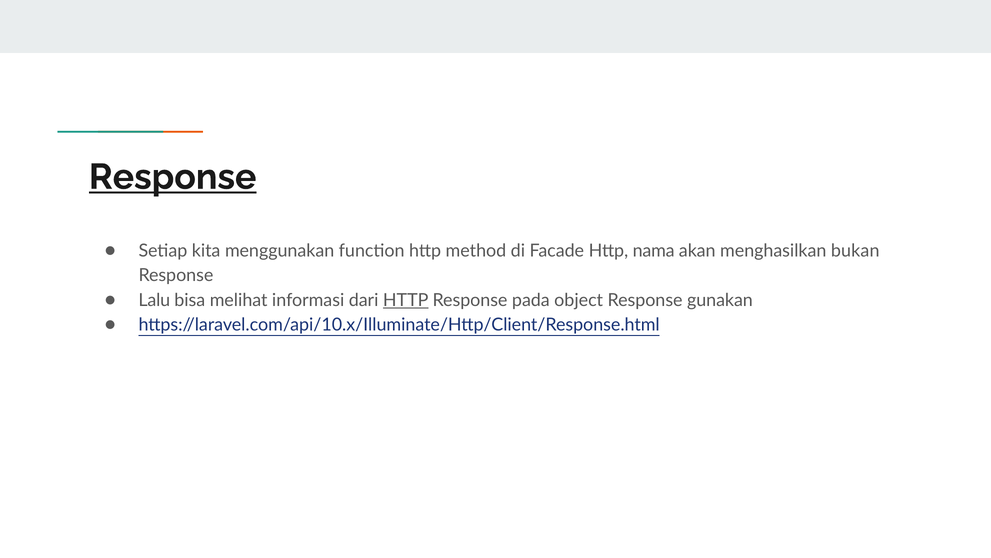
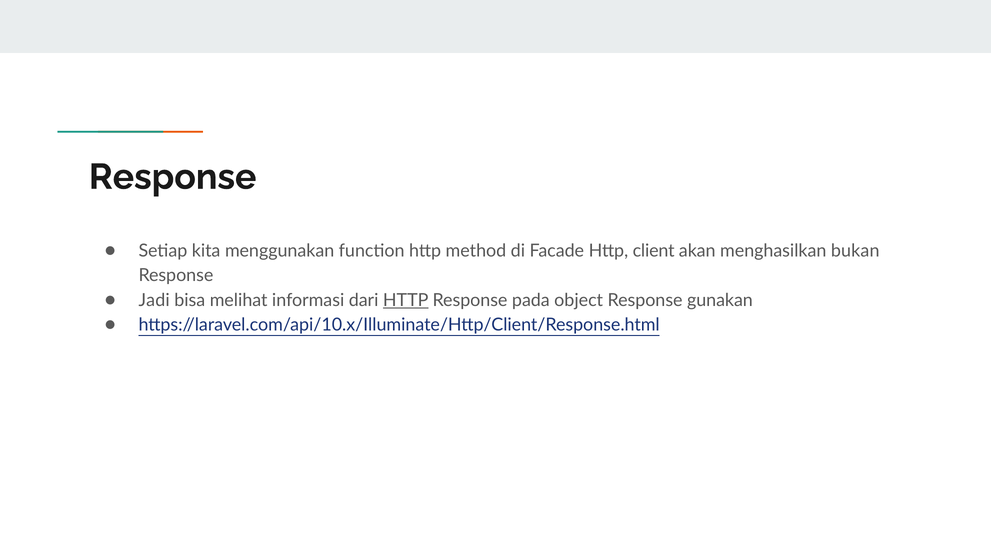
Response underline: present -> none (173, 177)
nama: nama -> client (654, 250)
Lalu: Lalu -> Jadi (154, 300)
